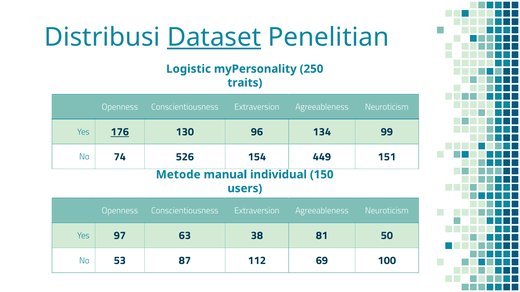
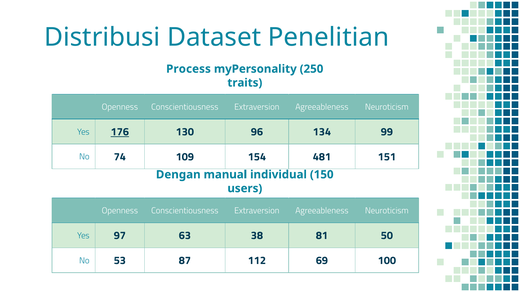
Dataset underline: present -> none (214, 37)
Logistic: Logistic -> Process (188, 69)
526: 526 -> 109 (185, 157)
449: 449 -> 481 (322, 157)
Metode: Metode -> Dengan (178, 175)
